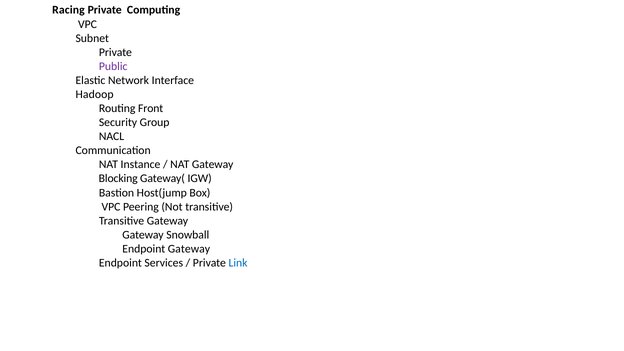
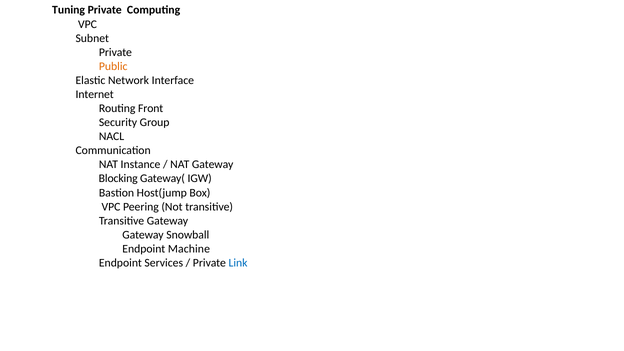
Racing: Racing -> Tuning (69, 10)
Public colour: purple -> orange (113, 66)
Hadoop: Hadoop -> Internet (95, 94)
Endpoint Gateway: Gateway -> Machine (189, 249)
